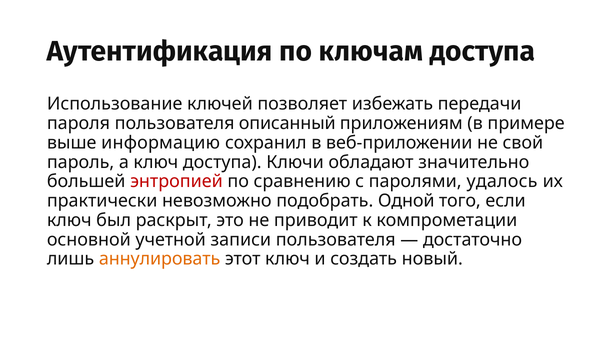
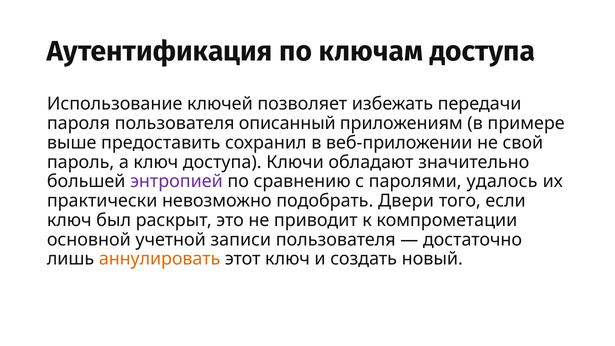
информацию: информацию -> предоставить (161, 143)
энтропией colour: red -> purple (176, 181)
Одной: Одной -> Двери (406, 201)
